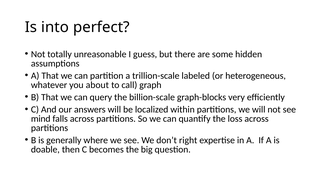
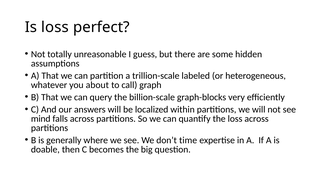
Is into: into -> loss (55, 27)
right: right -> time (188, 141)
